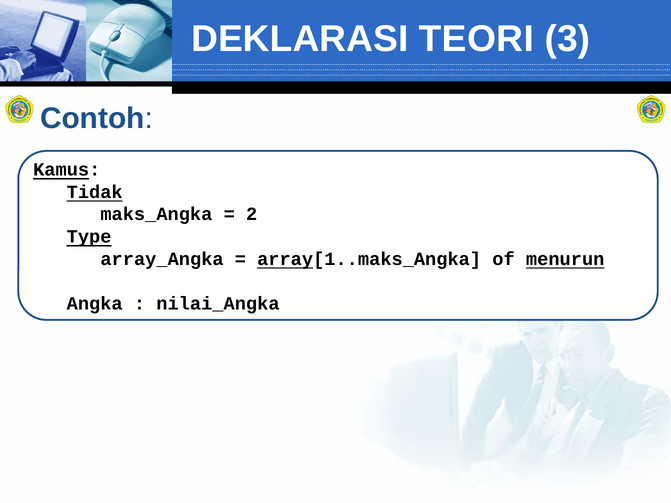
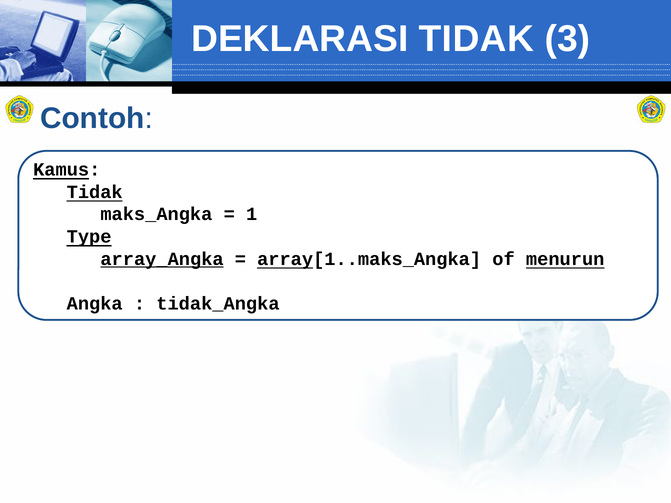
DEKLARASI TEORI: TEORI -> TIDAK (476, 39)
2: 2 -> 1 (252, 214)
array_Angka underline: none -> present (162, 259)
nilai_Angka: nilai_Angka -> tidak_Angka (218, 304)
